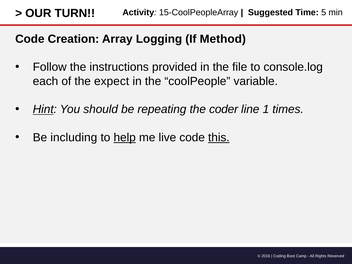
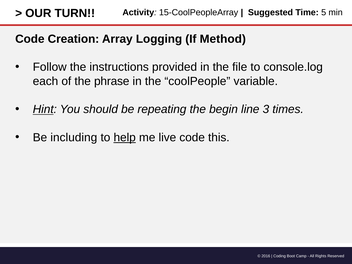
expect: expect -> phrase (112, 81)
coder: coder -> begin (224, 109)
1: 1 -> 3 (266, 109)
this underline: present -> none (219, 137)
